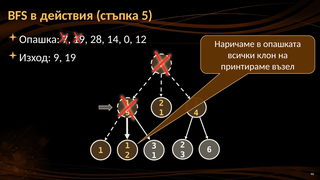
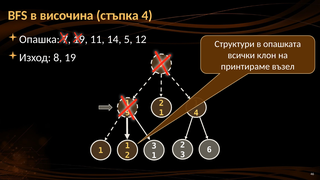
действия: действия -> височина (67, 16)
стъпка 5: 5 -> 4 (147, 16)
28: 28 -> 11 (97, 39)
0: 0 -> 5 (128, 39)
Наричаме: Наричаме -> Структури (235, 44)
Изход 9: 9 -> 8 (58, 58)
